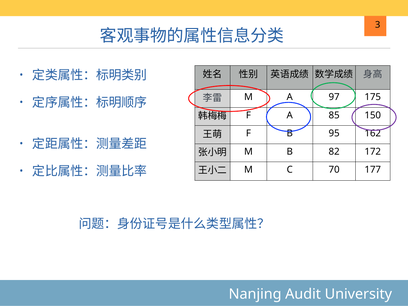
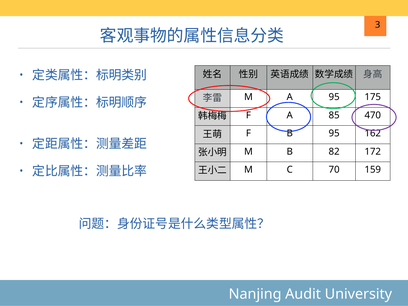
A 97: 97 -> 95 (334, 97)
150: 150 -> 470 (373, 115)
177: 177 -> 159 (373, 170)
